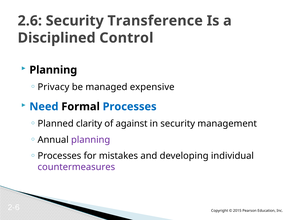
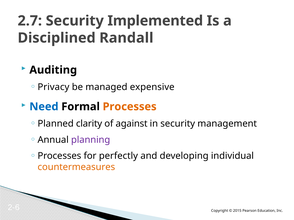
2.6: 2.6 -> 2.7 (30, 21)
Transference: Transference -> Implemented (155, 21)
Control: Control -> Randall (126, 38)
Planning: Planning -> Auditing (53, 70)
Processes colour: blue -> orange (130, 107)
mistakes: mistakes -> perfectly (118, 156)
countermeasures colour: purple -> orange (76, 167)
